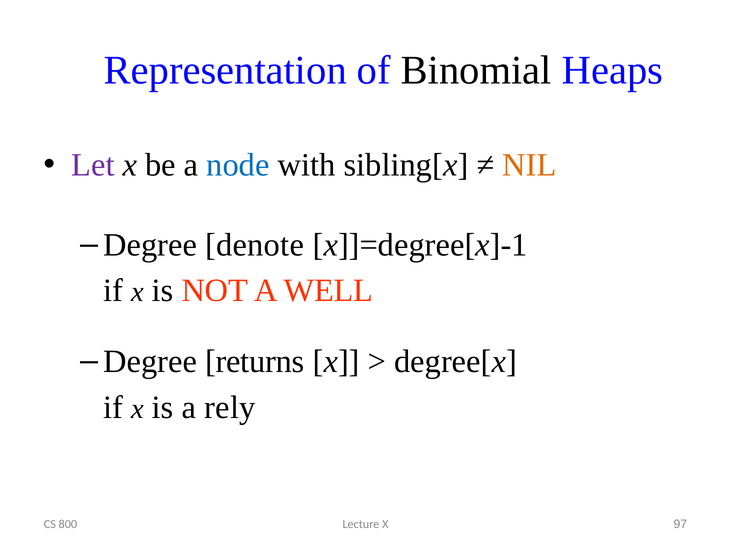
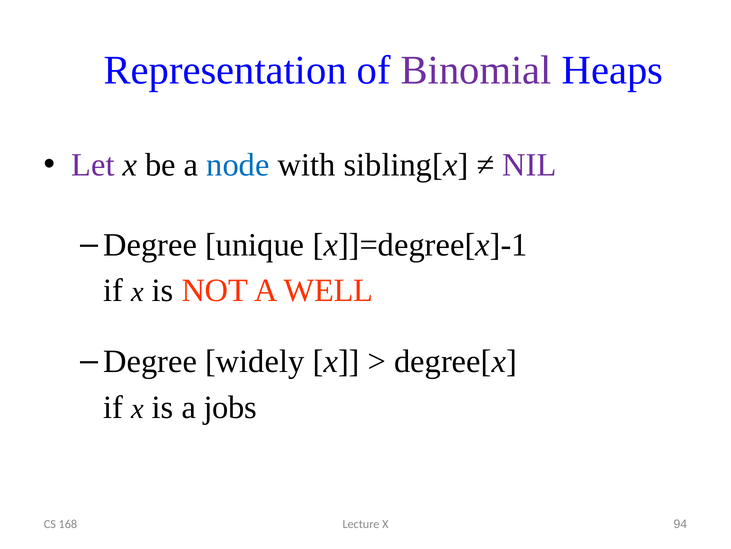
Binomial colour: black -> purple (476, 70)
NIL colour: orange -> purple (529, 165)
denote: denote -> unique (255, 245)
returns: returns -> widely (255, 361)
rely: rely -> jobs (230, 407)
800: 800 -> 168 (68, 524)
97: 97 -> 94 (680, 524)
